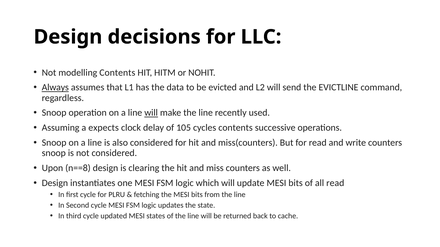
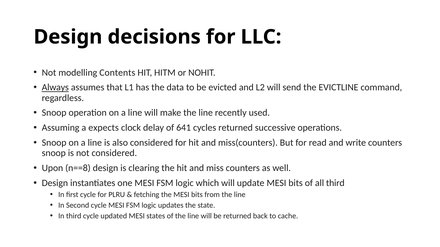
will underline: present -> none (151, 113)
105: 105 -> 641 (184, 128)
cycles contents: contents -> returned (236, 128)
all read: read -> third (335, 183)
